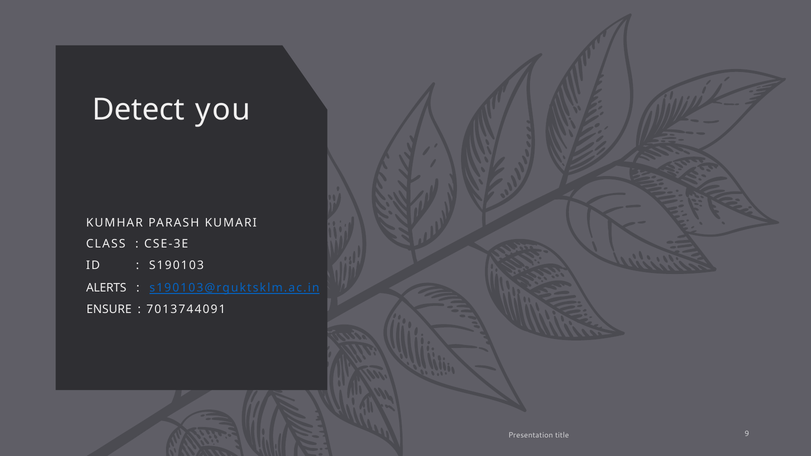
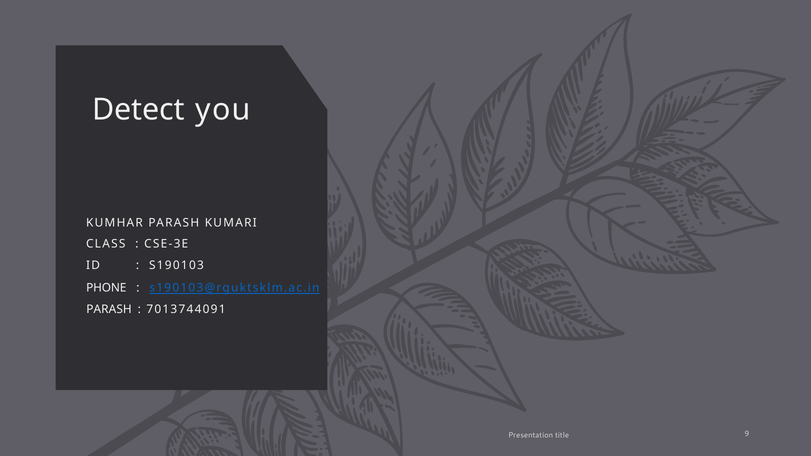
ALERTS: ALERTS -> PHONE (106, 288)
ENSURE: ENSURE -> PARASH (109, 310)
